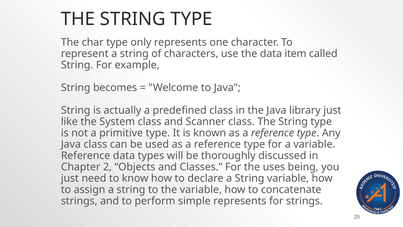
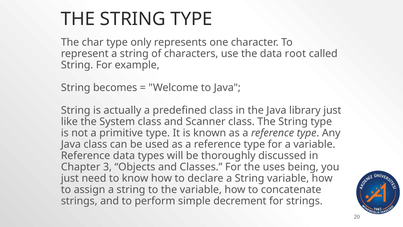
item: item -> root (295, 54)
2: 2 -> 3 (107, 167)
simple represents: represents -> decrement (240, 201)
